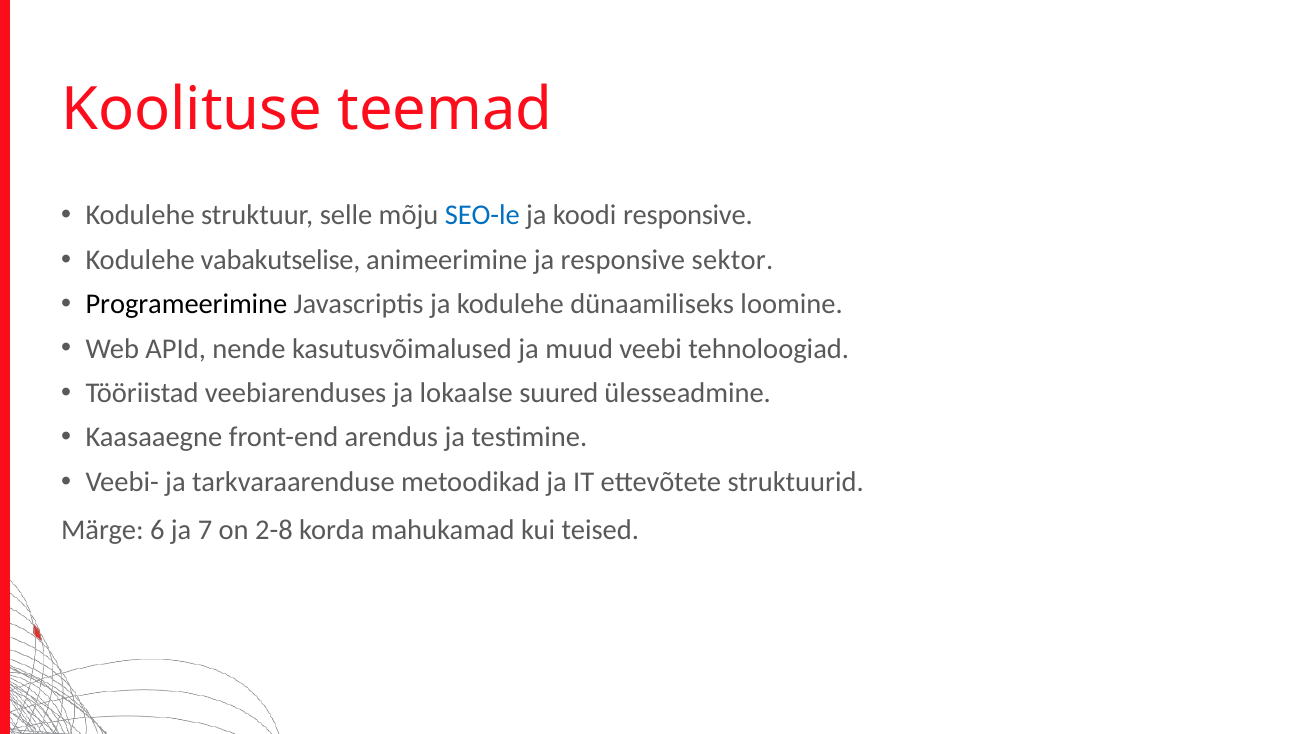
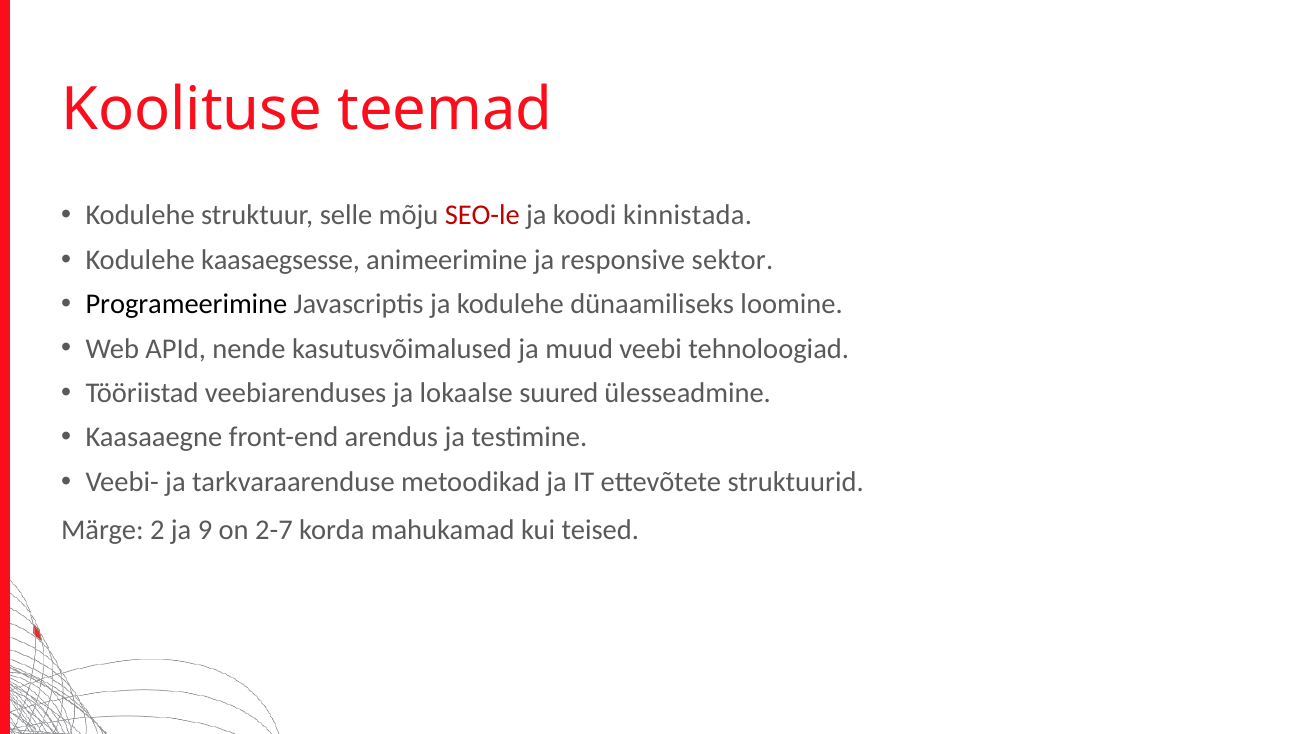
SEO-le colour: blue -> red (482, 215)
koodi responsive: responsive -> kinnistada (688, 215)
vabakutselise: vabakutselise -> kaasaegsesse (280, 260)
6: 6 -> 2 (157, 530)
7: 7 -> 9 (205, 530)
2-8: 2-8 -> 2-7 (274, 530)
